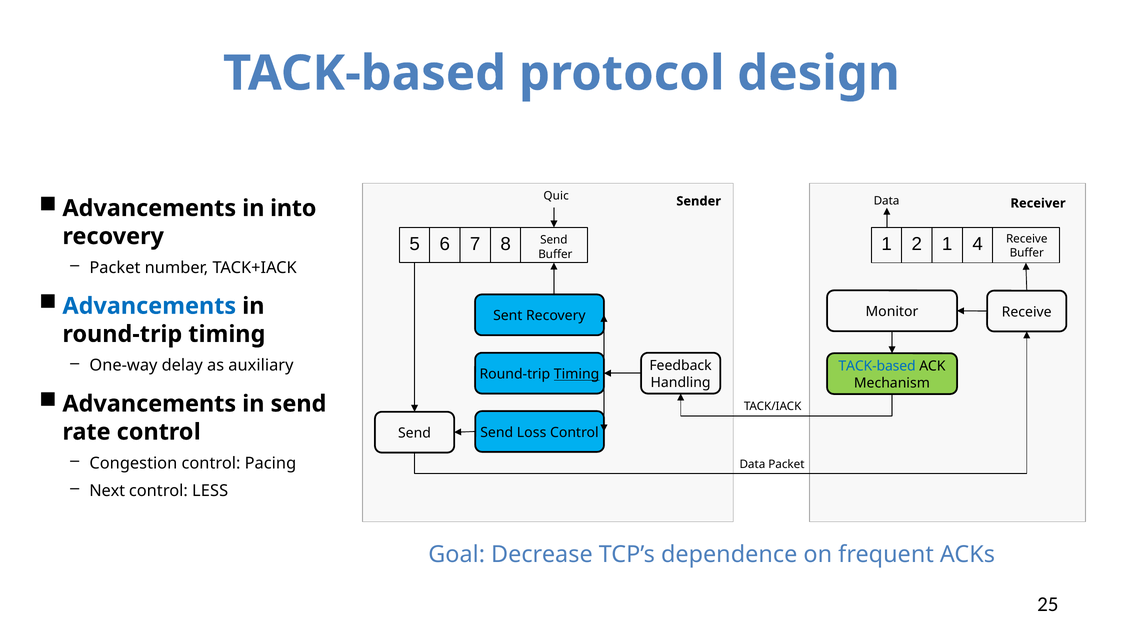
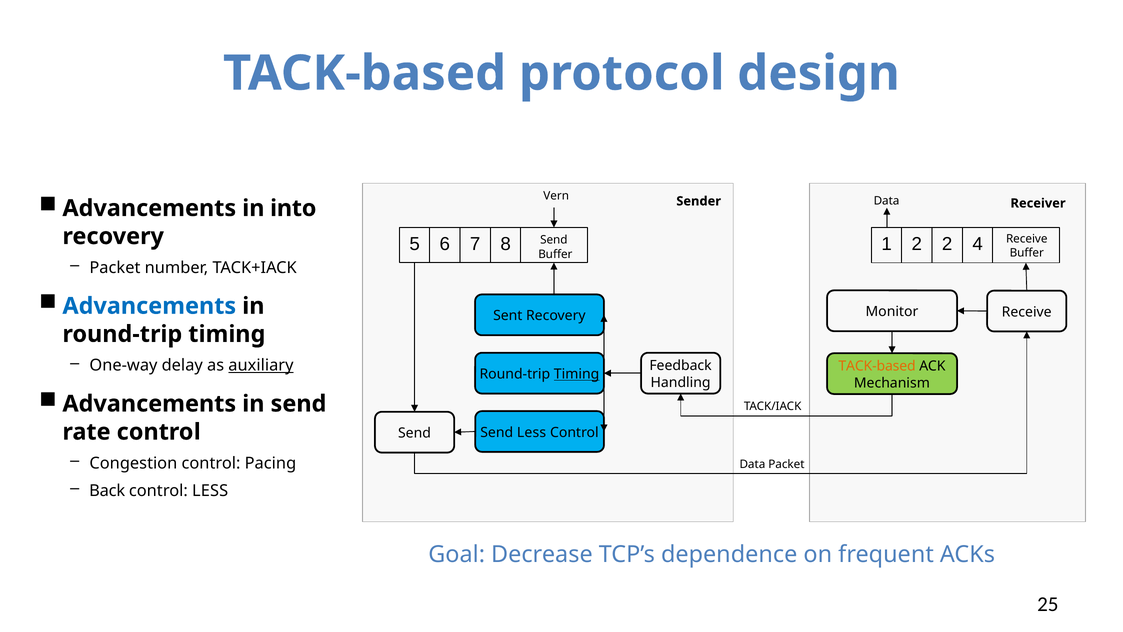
Quic: Quic -> Vern (556, 196)
2 1: 1 -> 2 (947, 244)
auxiliary underline: none -> present (261, 365)
TACK-based colour: blue -> orange (877, 366)
Send Loss: Loss -> Less (532, 432)
Next: Next -> Back (107, 490)
